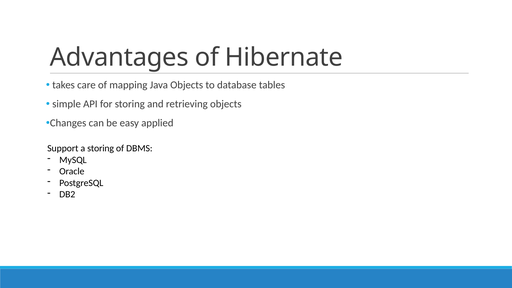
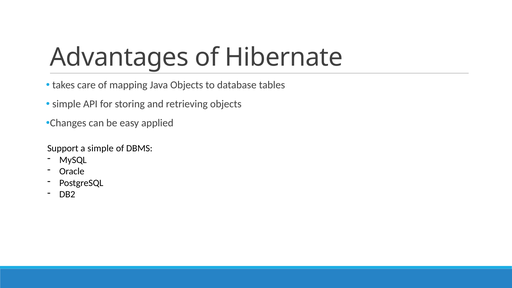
a storing: storing -> simple (101, 148)
